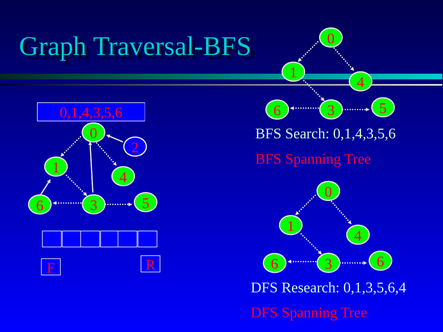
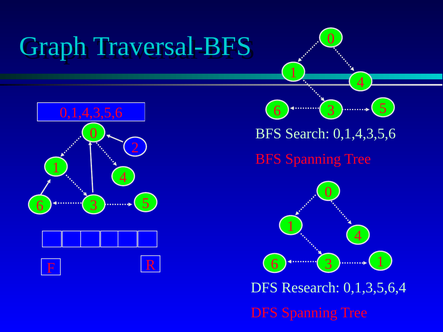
3 6: 6 -> 1 (380, 262)
